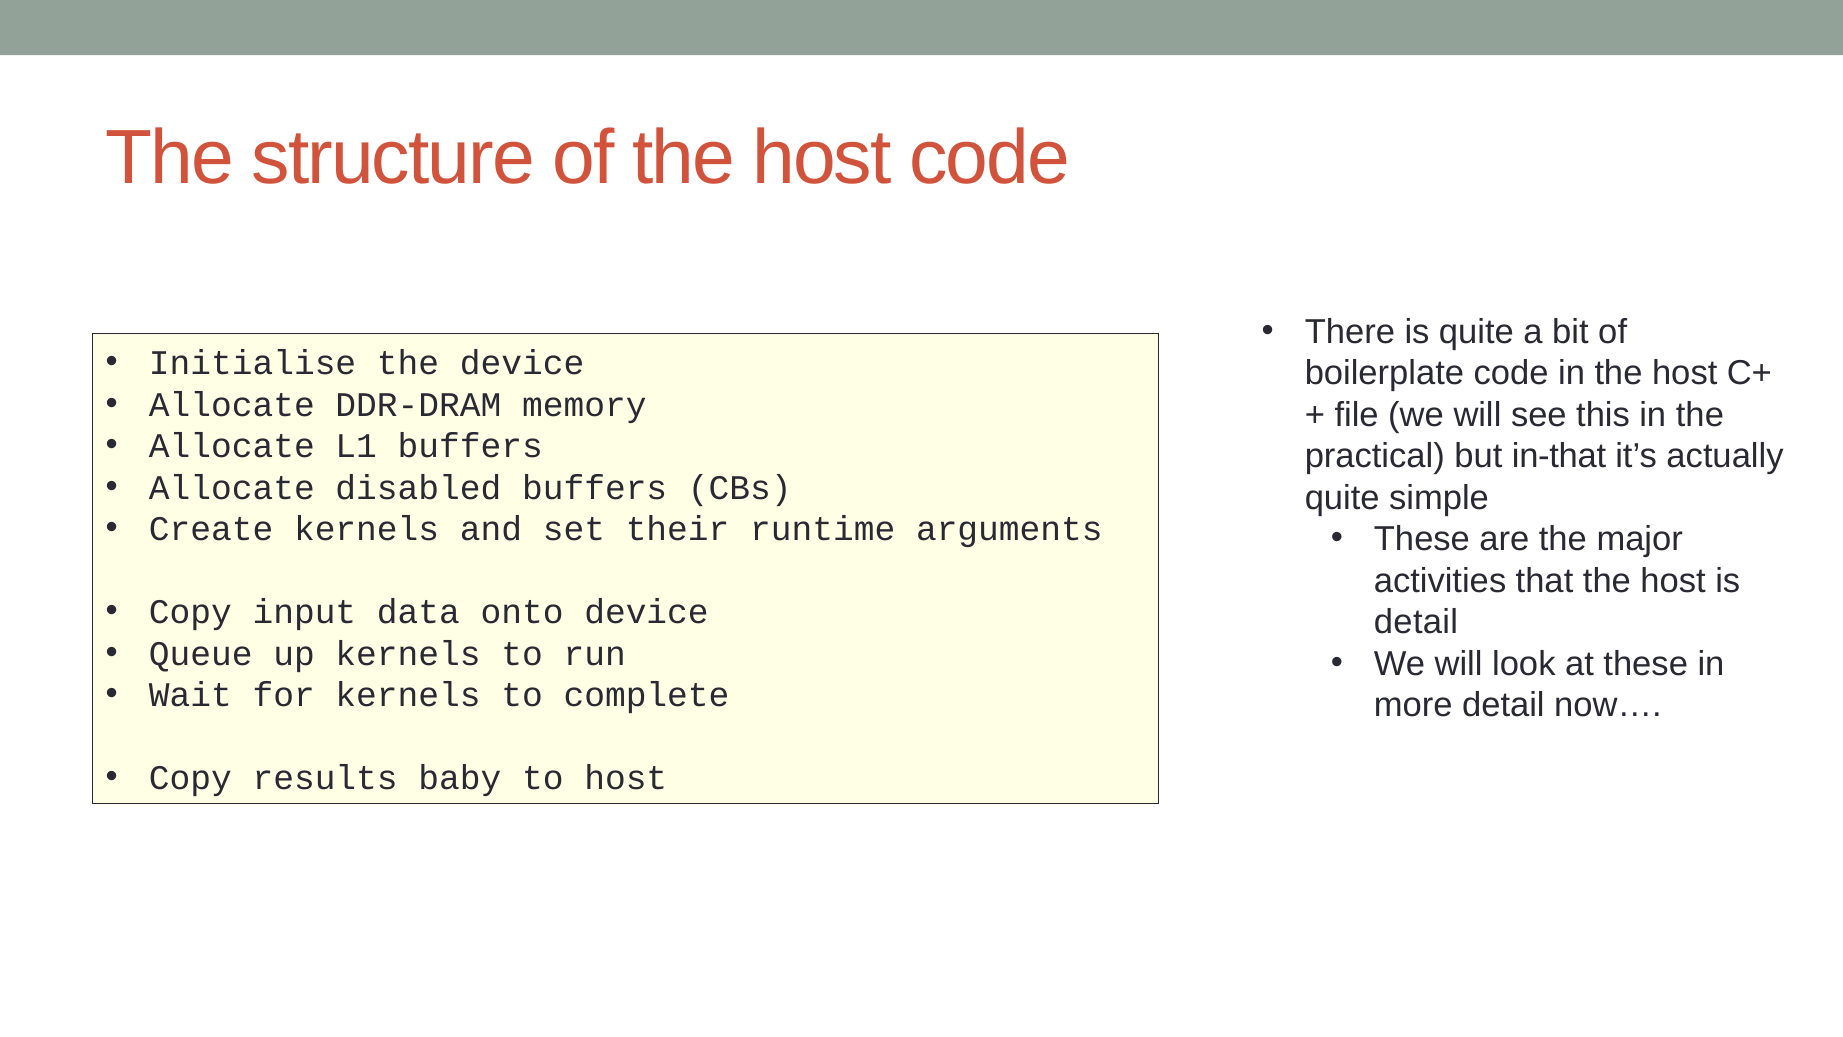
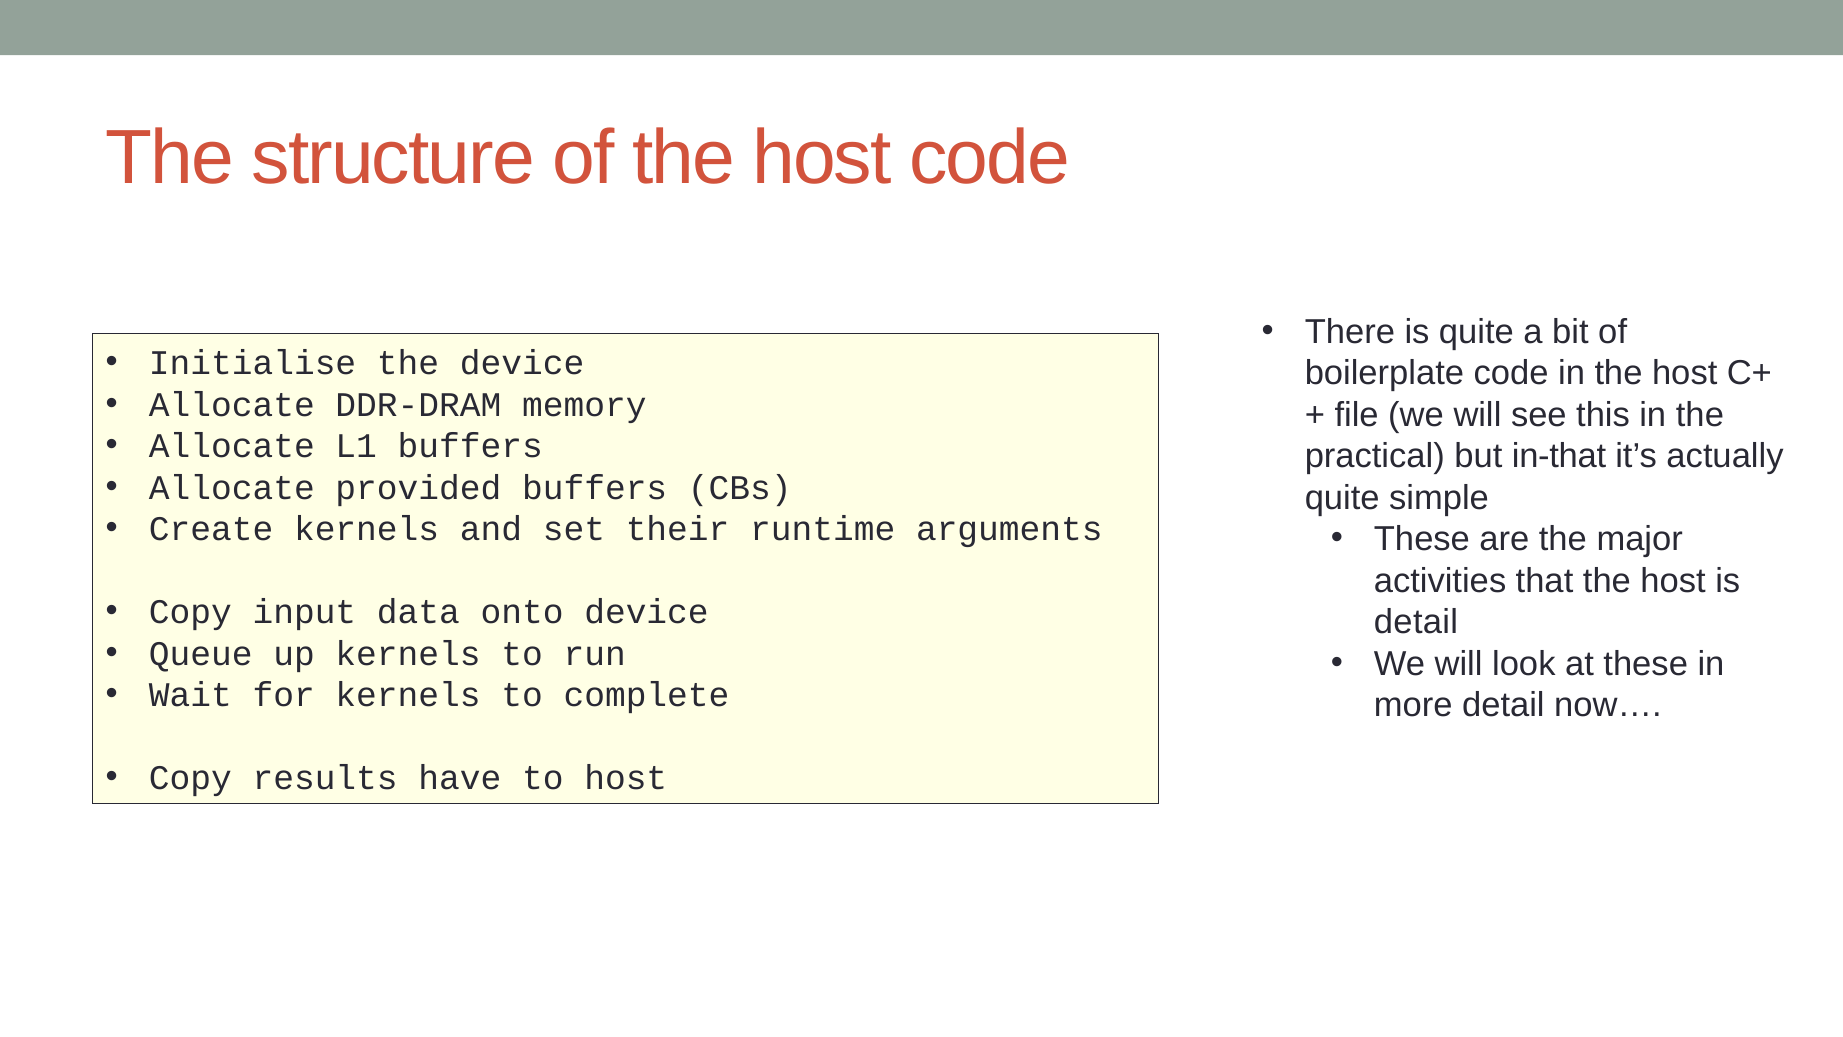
disabled: disabled -> provided (418, 488)
baby: baby -> have (460, 778)
